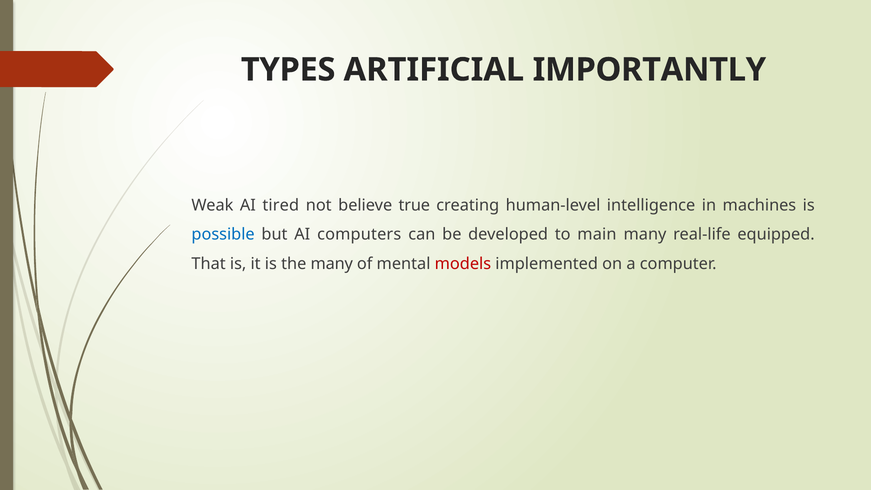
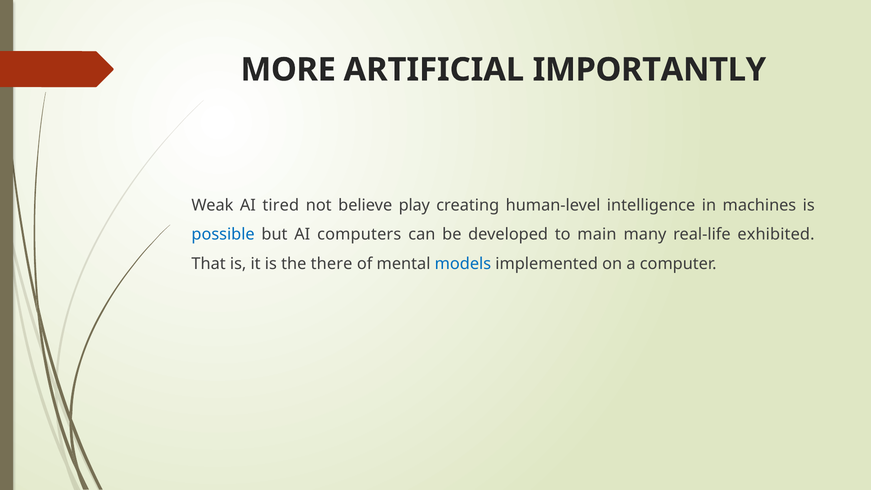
TYPES: TYPES -> MORE (288, 70)
true: true -> play (414, 205)
equipped: equipped -> exhibited (776, 235)
the many: many -> there (332, 264)
models colour: red -> blue (463, 264)
